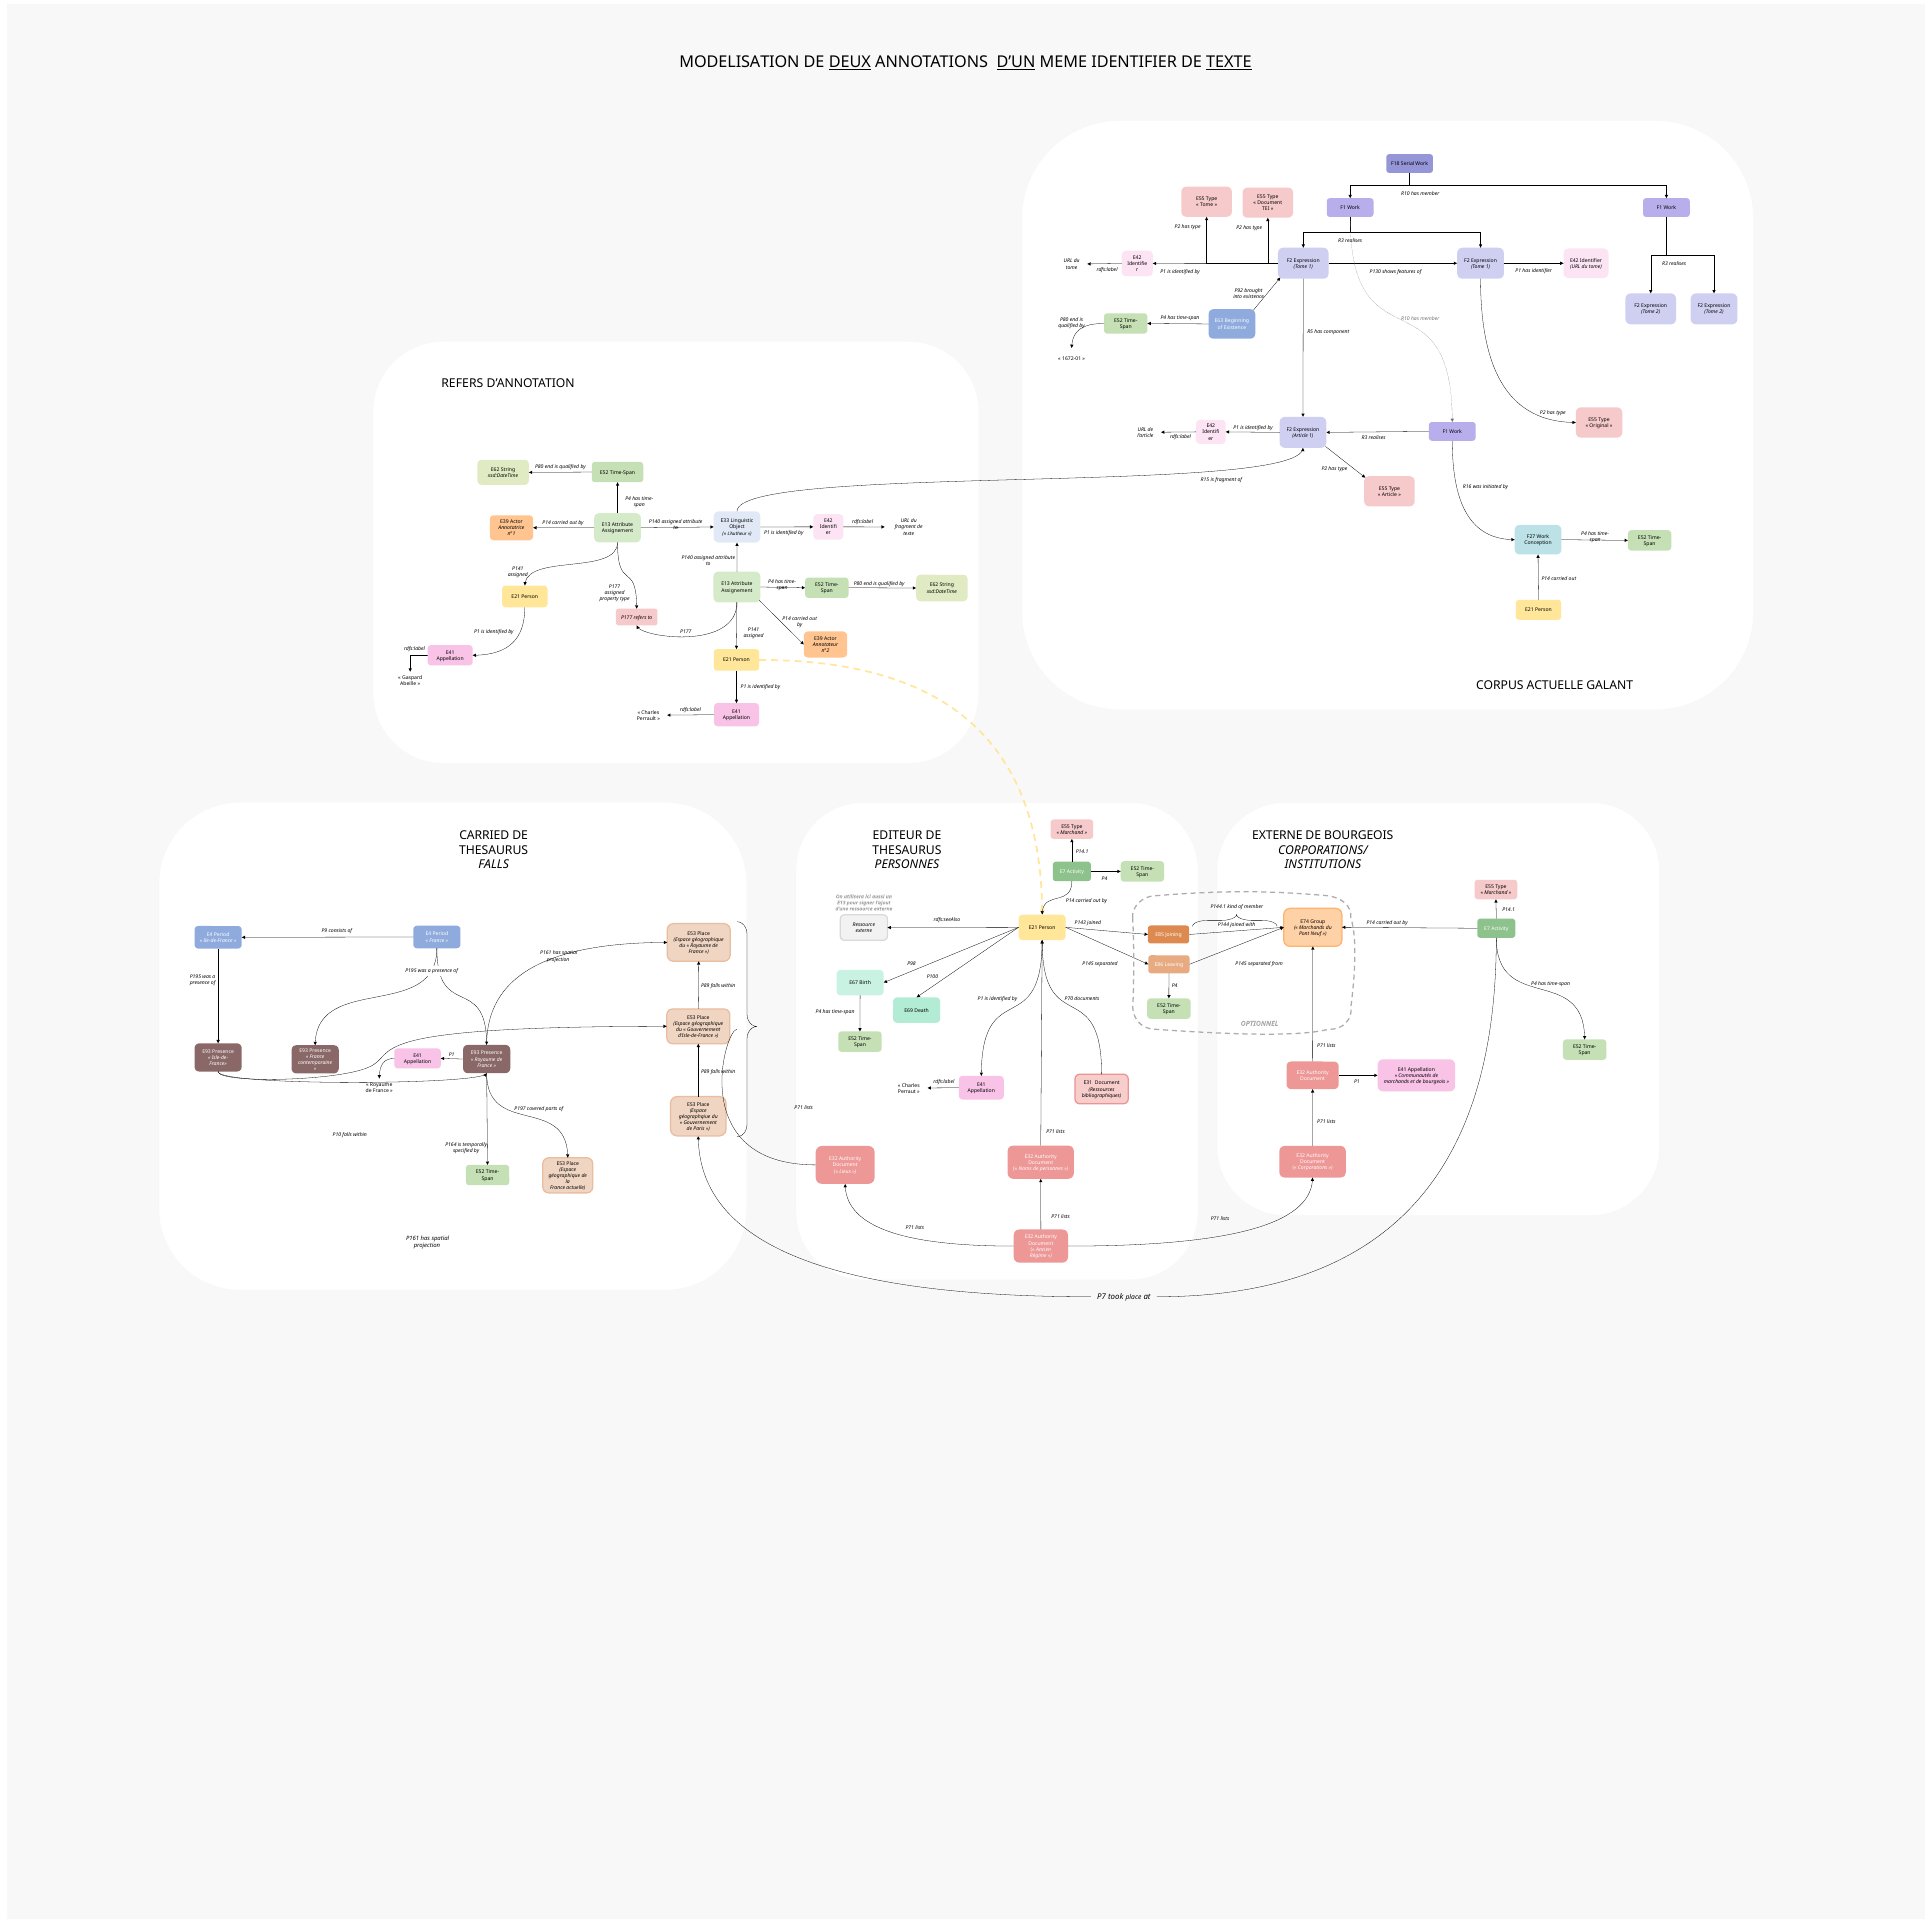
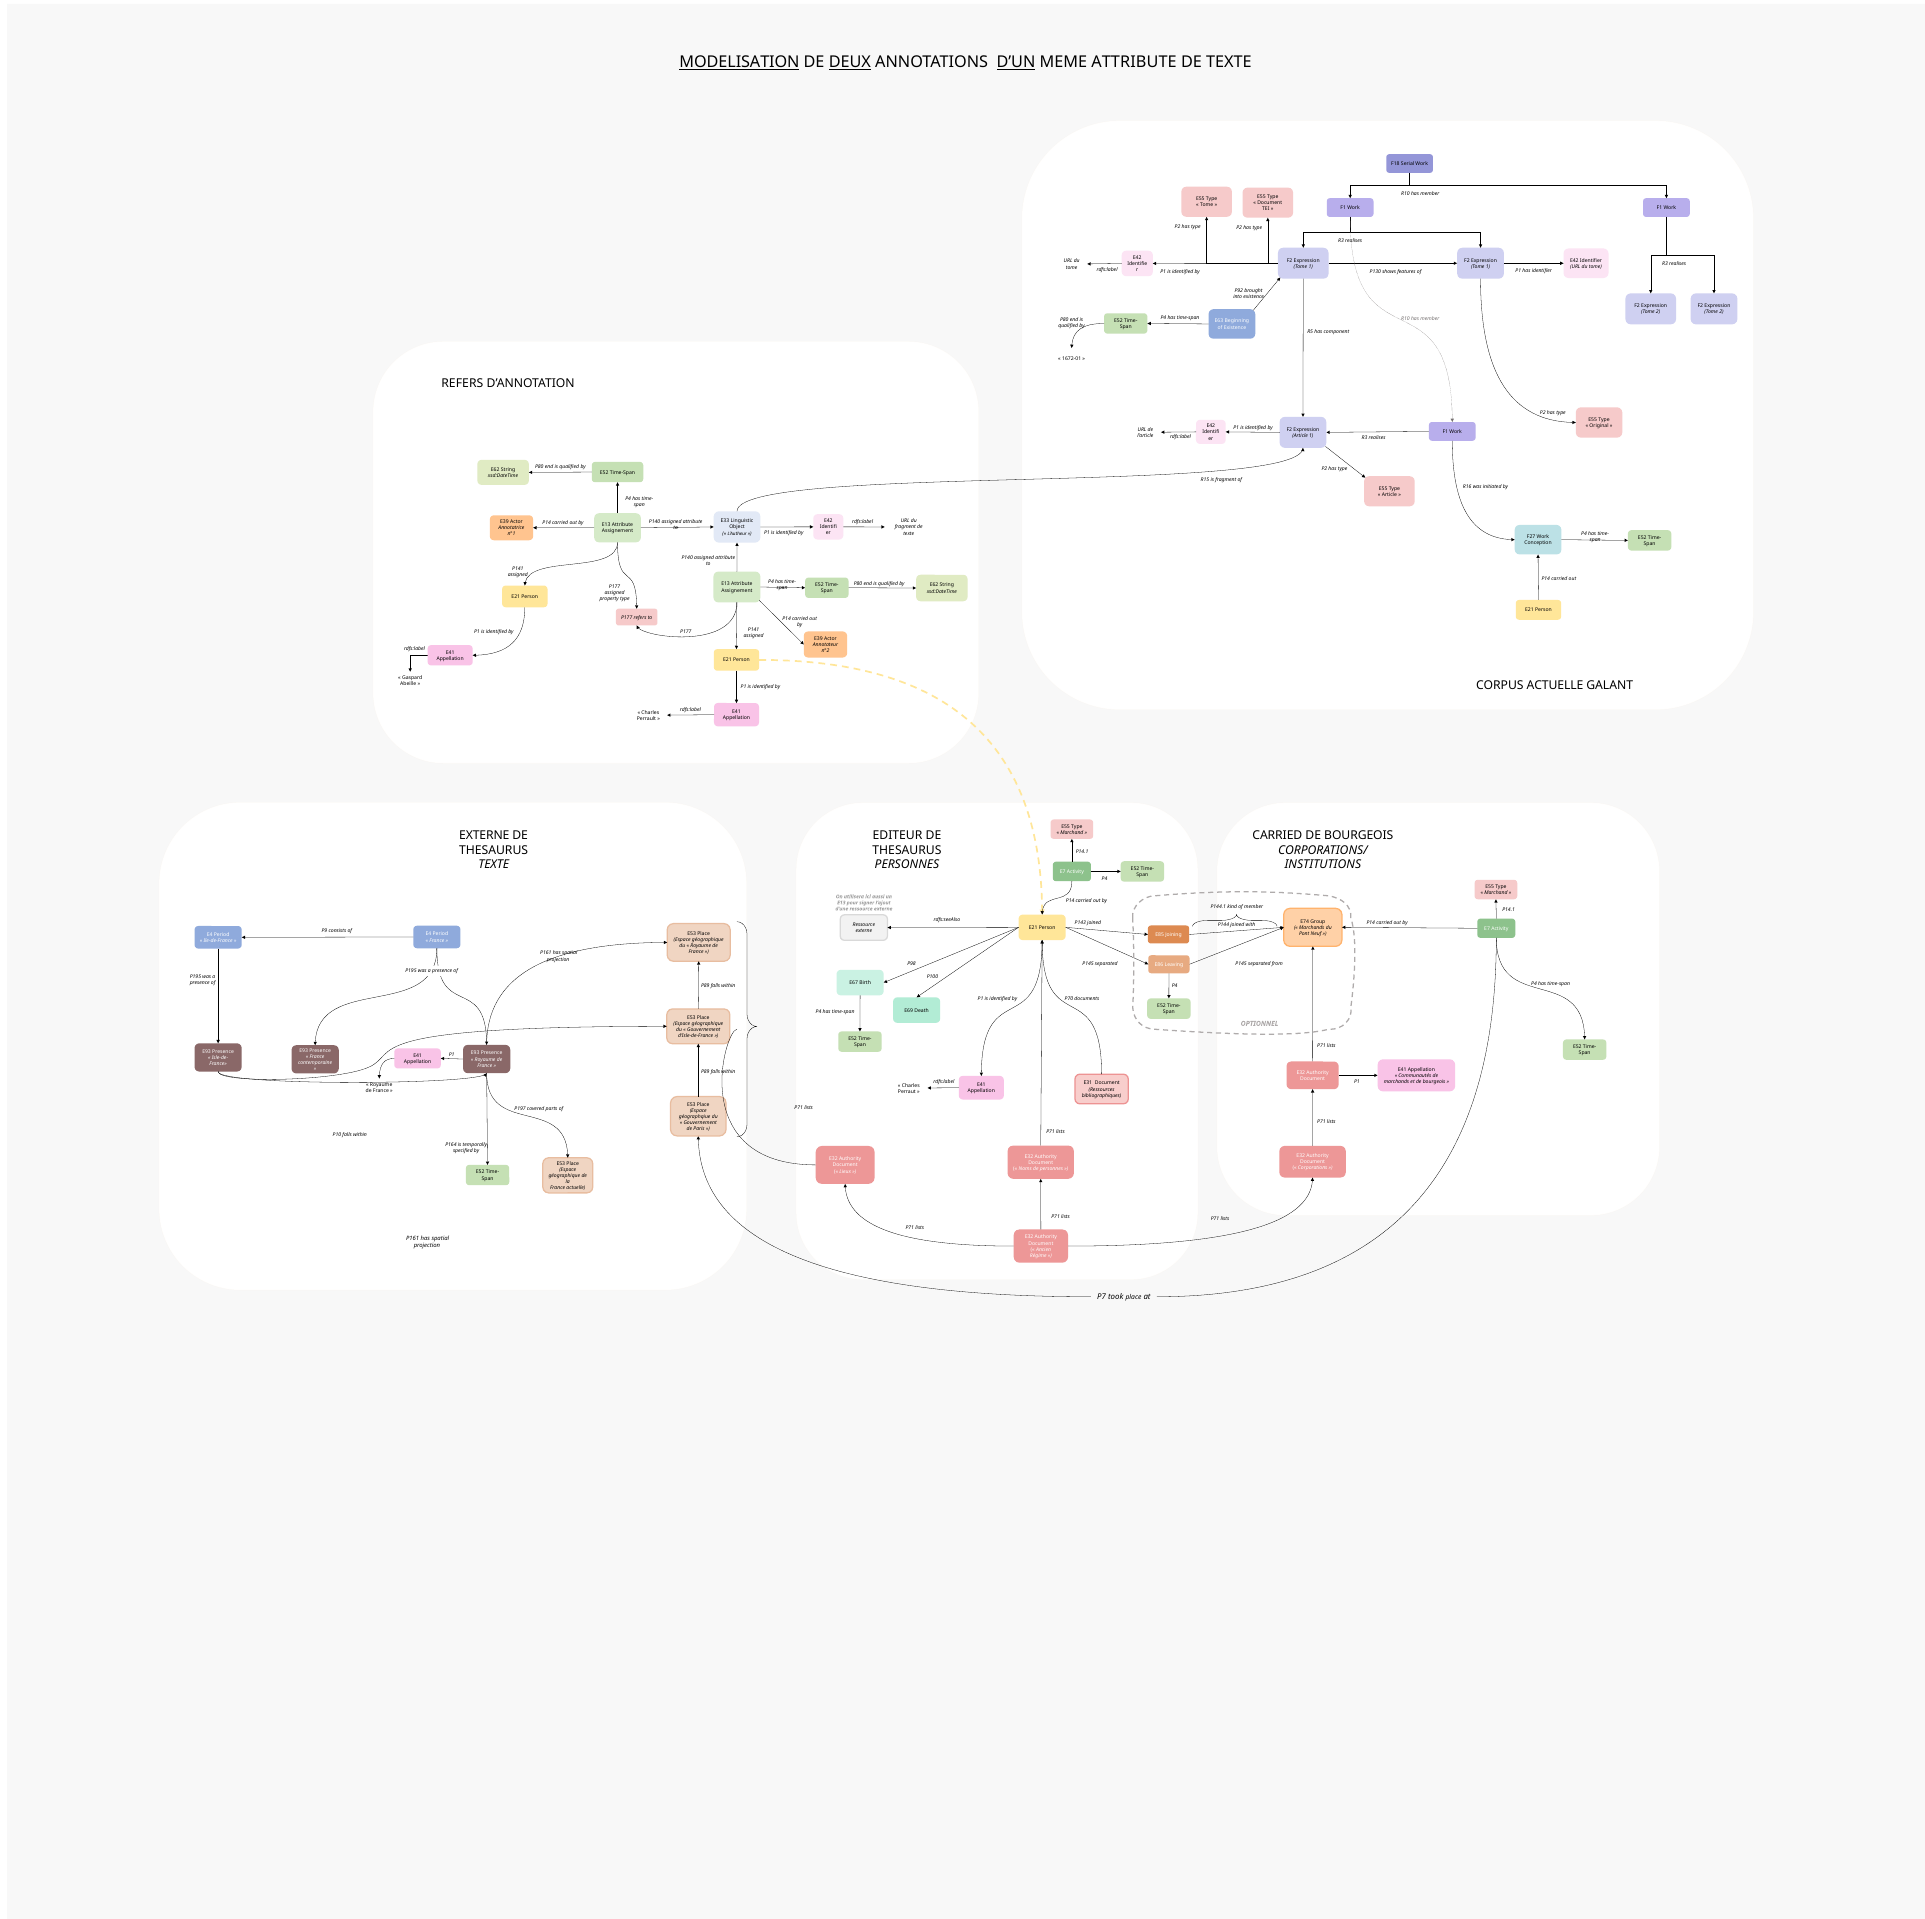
MODELISATION underline: none -> present (739, 62)
MEME IDENTIFIER: IDENTIFIER -> ATTRIBUTE (1134, 62)
TEXTE underline: present -> none (1229, 62)
CARRIED: CARRIED -> EXTERNE (484, 836)
EXTERNE: EXTERNE -> CARRIED (1277, 836)
FALLS: FALLS -> TEXTE (494, 865)
